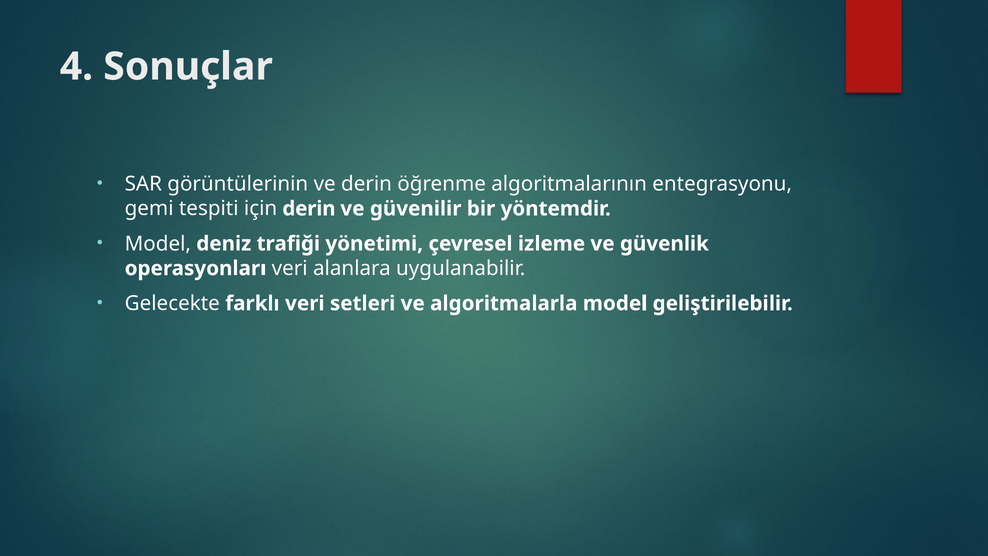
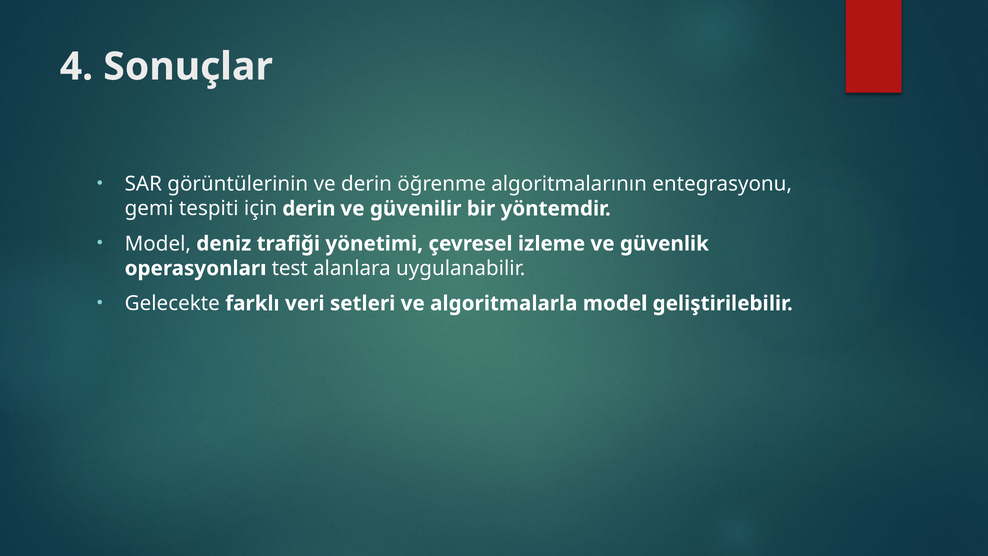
operasyonları veri: veri -> test (290, 268)
